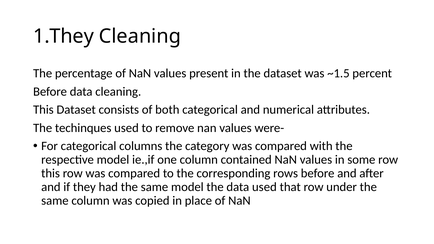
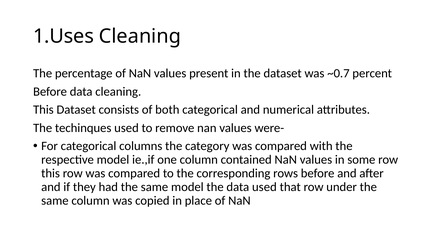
1.They: 1.They -> 1.Uses (63, 36)
~1.5: ~1.5 -> ~0.7 (338, 73)
